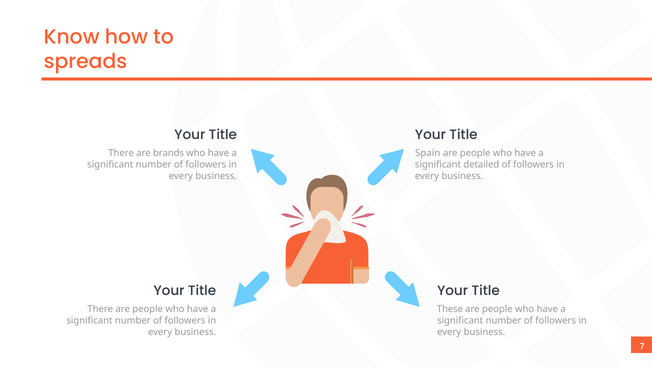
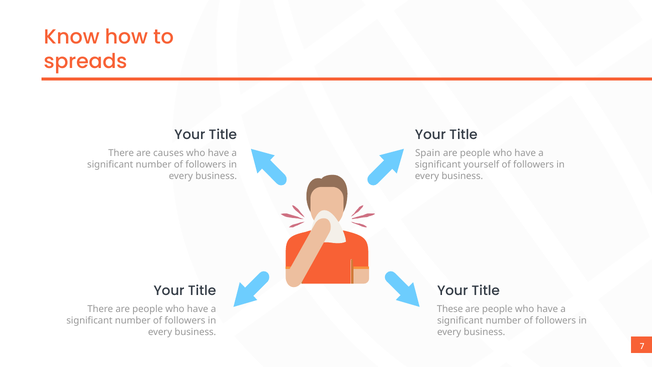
brands: brands -> causes (168, 153)
detailed: detailed -> yourself (481, 165)
